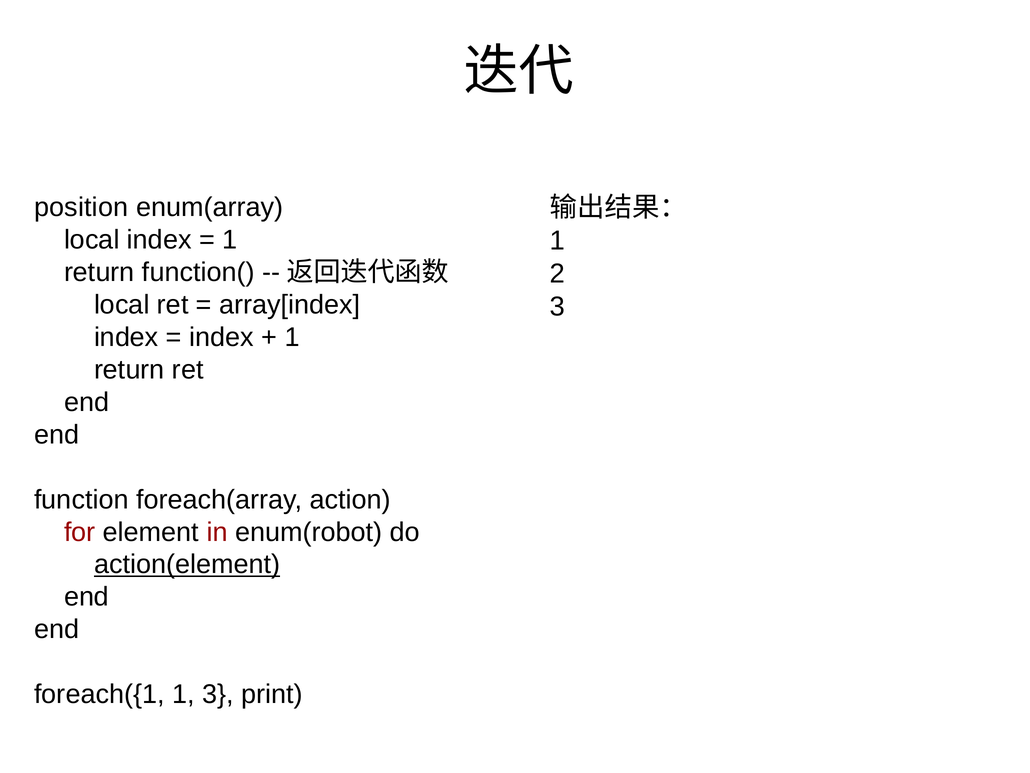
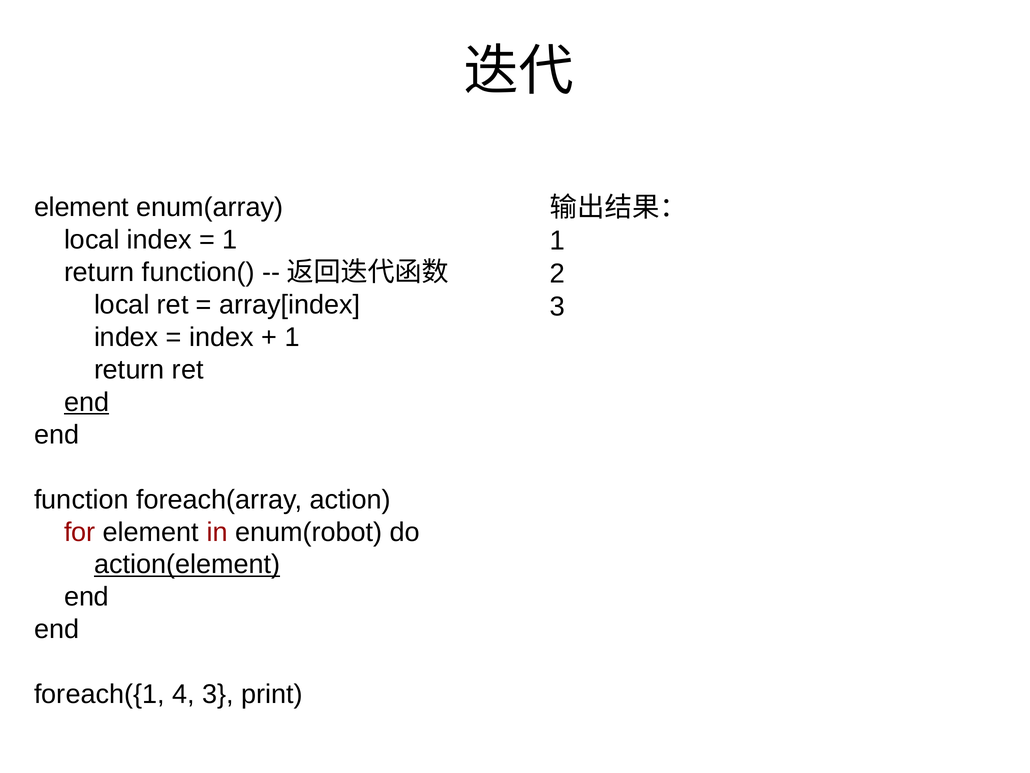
position: position -> element (81, 207)
end underline: none -> present (87, 402)
foreach({1 1: 1 -> 4 (183, 694)
